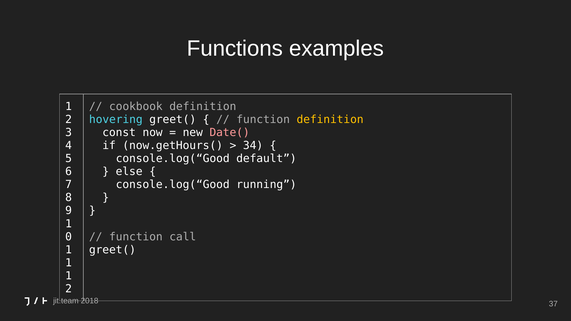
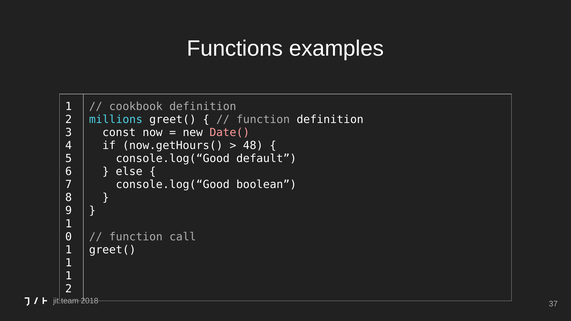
hovering: hovering -> millions (116, 120)
definition colour: yellow -> white (330, 120)
34: 34 -> 48 (253, 146)
running: running -> boolean (266, 185)
